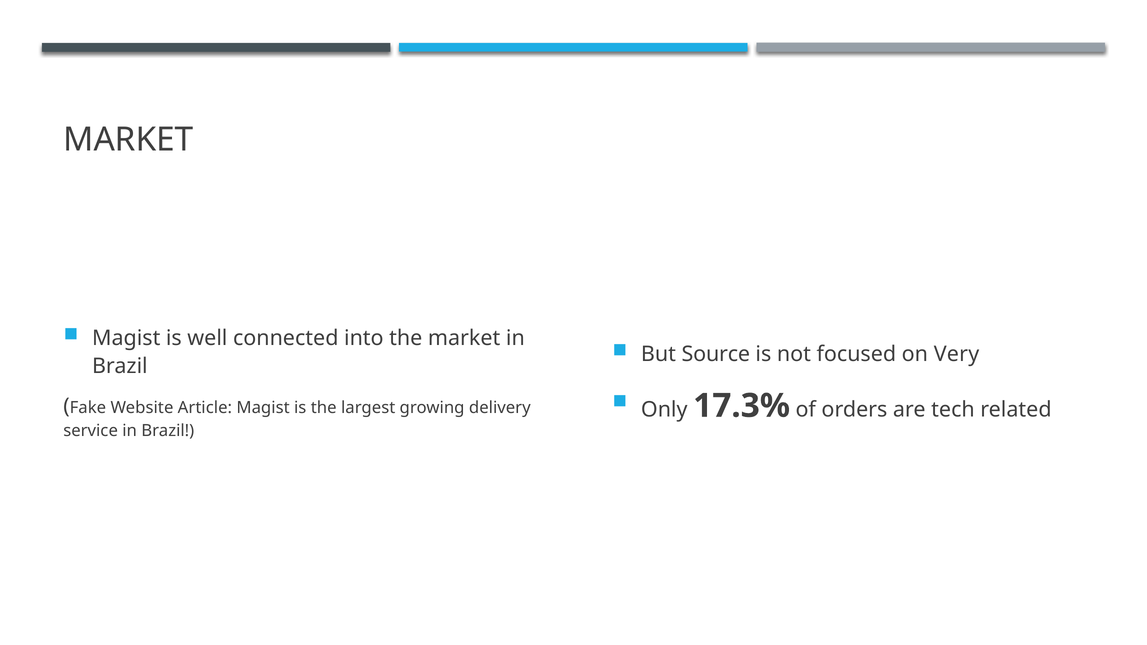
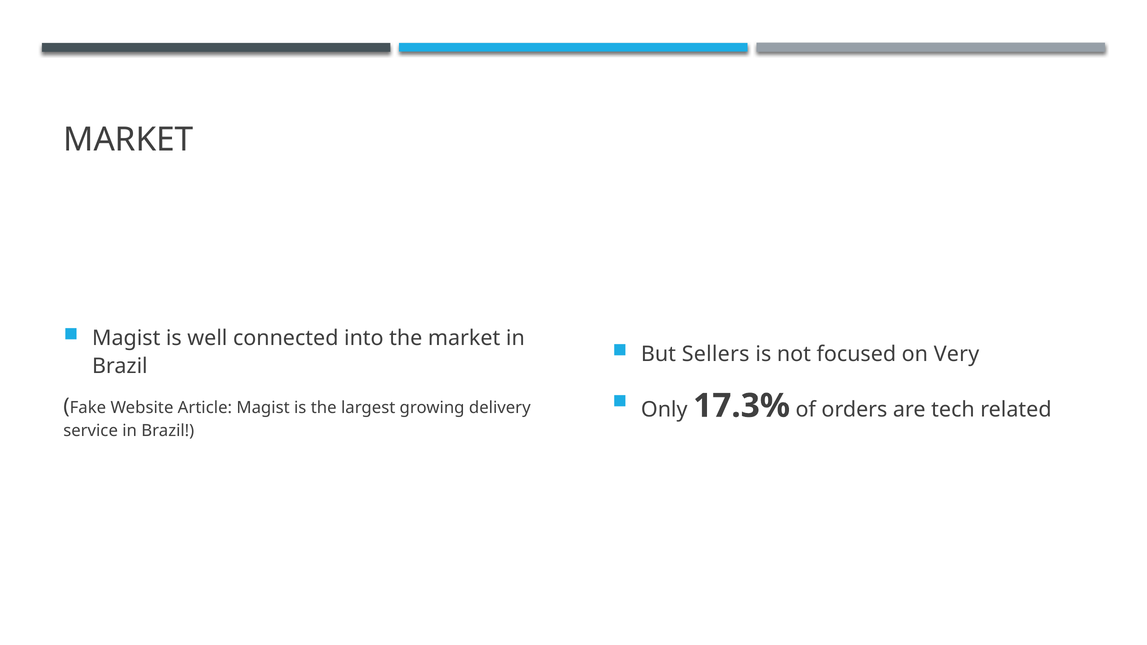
Source: Source -> Sellers (716, 354)
